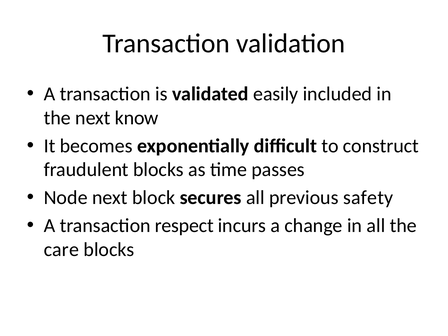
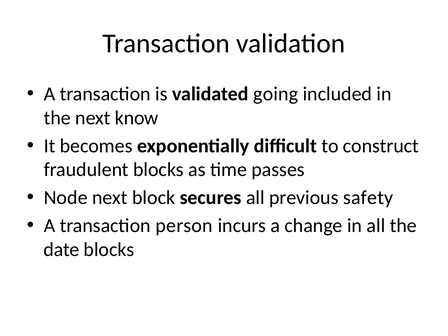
easily: easily -> going (276, 94)
respect: respect -> person (184, 226)
care: care -> date (61, 249)
